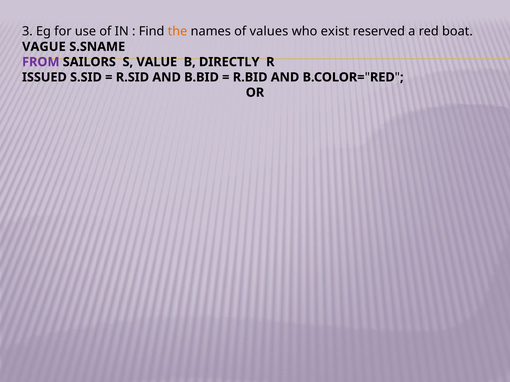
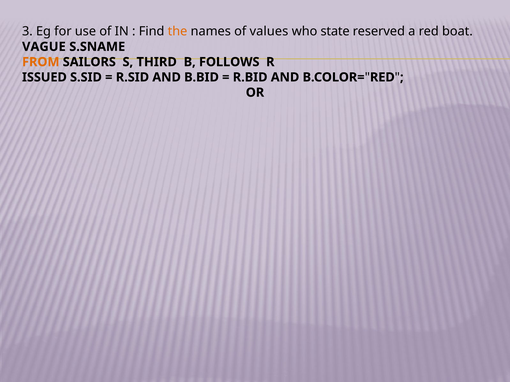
exist: exist -> state (335, 31)
FROM colour: purple -> orange (41, 62)
VALUE: VALUE -> THIRD (157, 62)
DIRECTLY: DIRECTLY -> FOLLOWS (229, 62)
